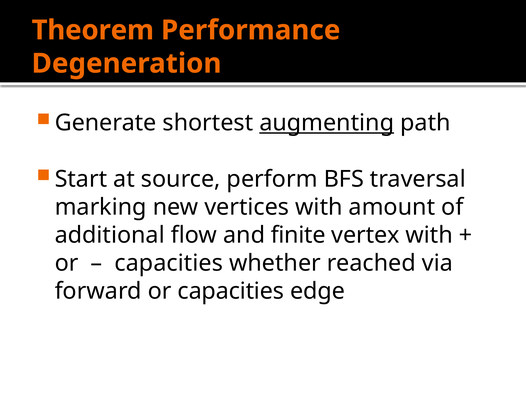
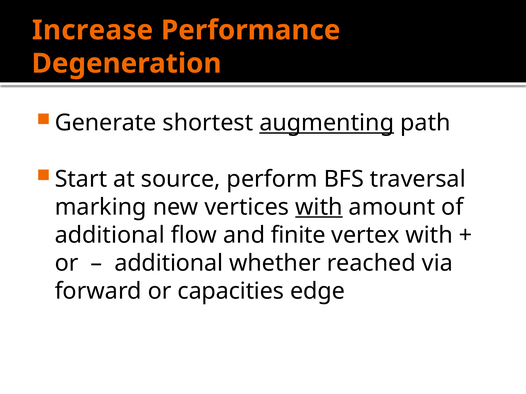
Theorem: Theorem -> Increase (93, 30)
with underline: none -> present (319, 207)
capacities: capacities -> additional (169, 263)
